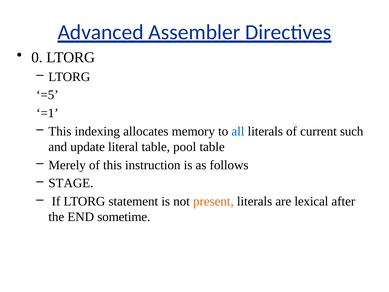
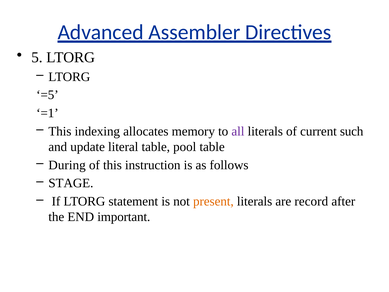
0: 0 -> 5 (37, 57)
all colour: blue -> purple (238, 131)
Merely: Merely -> During (67, 165)
lexical: lexical -> record (311, 201)
sometime: sometime -> important (124, 217)
